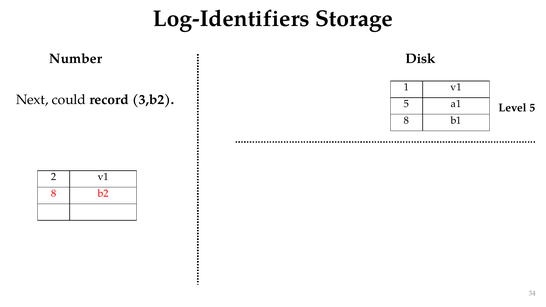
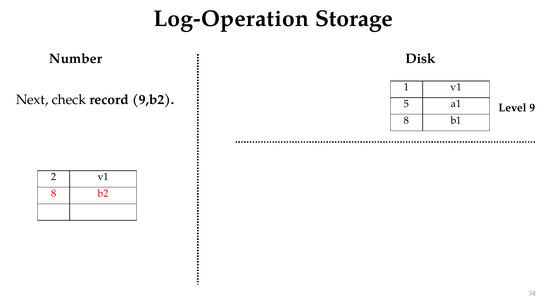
Log-Identifiers: Log-Identifiers -> Log-Operation (231, 19)
could: could -> check (69, 100)
3,b2: 3,b2 -> 9,b2 (153, 100)
Level 5: 5 -> 9 (532, 108)
